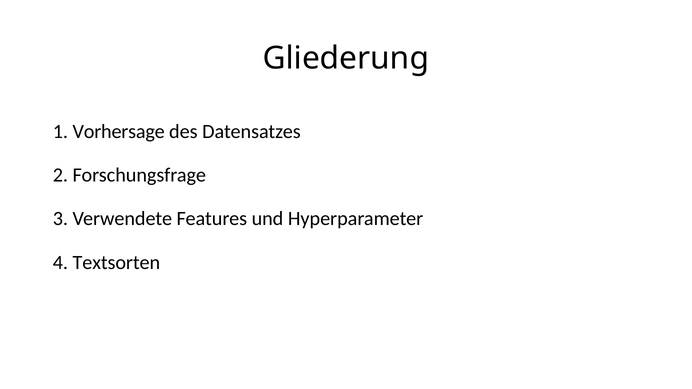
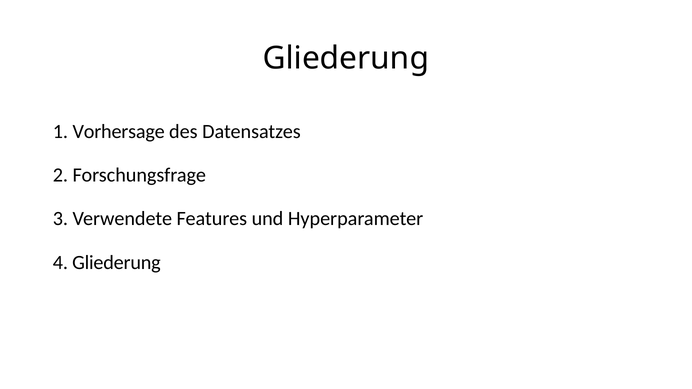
4 Textsorten: Textsorten -> Gliederung (116, 263)
